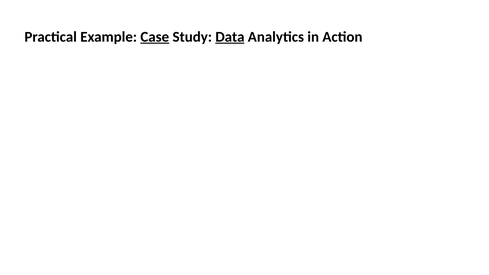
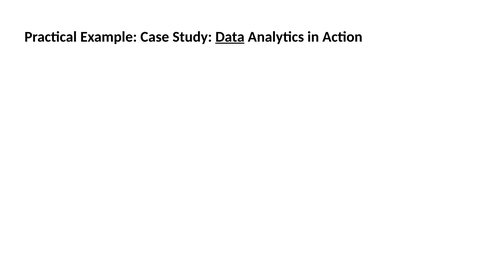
Case underline: present -> none (155, 37)
